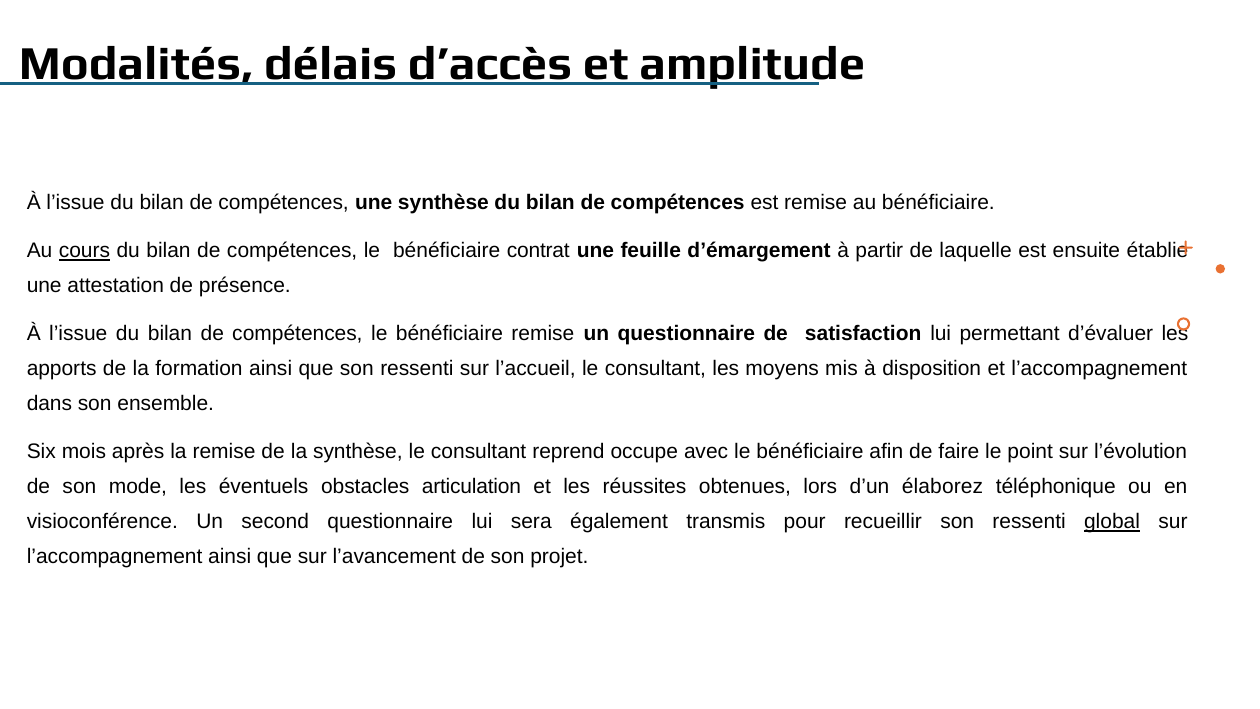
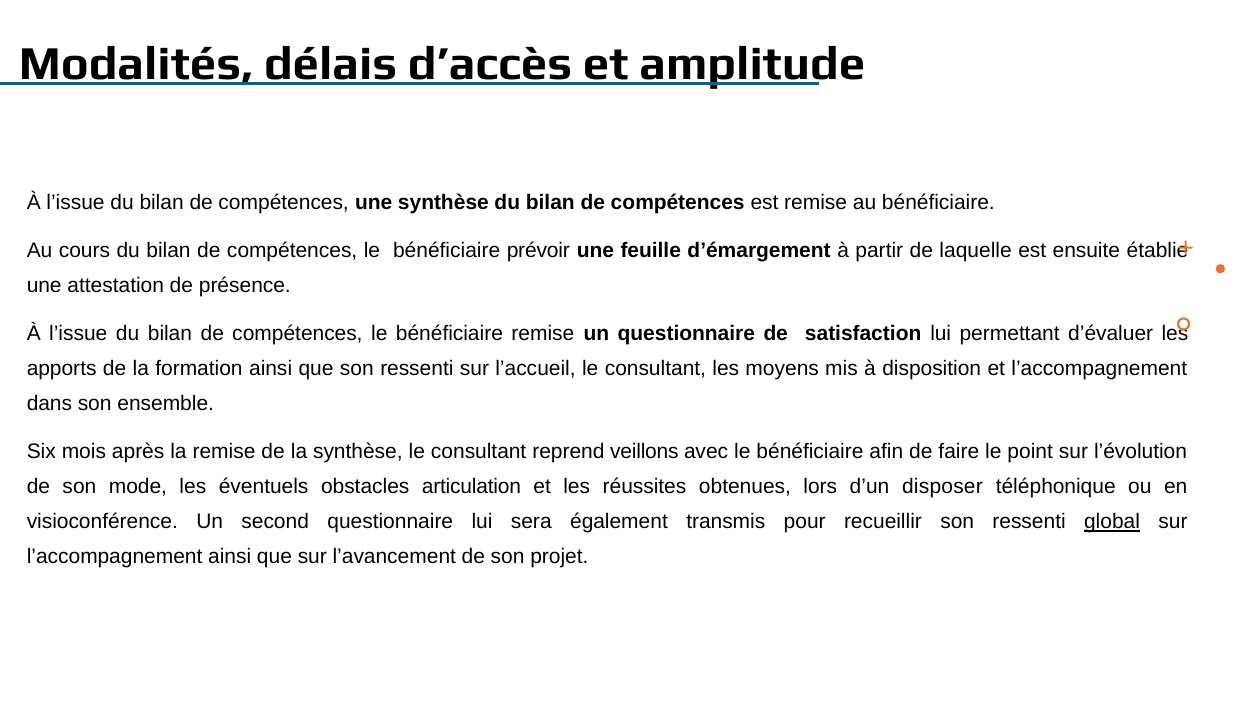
cours underline: present -> none (84, 251)
contrat: contrat -> prévoir (538, 251)
occupe: occupe -> veillons (644, 452)
élaborez: élaborez -> disposer (942, 487)
